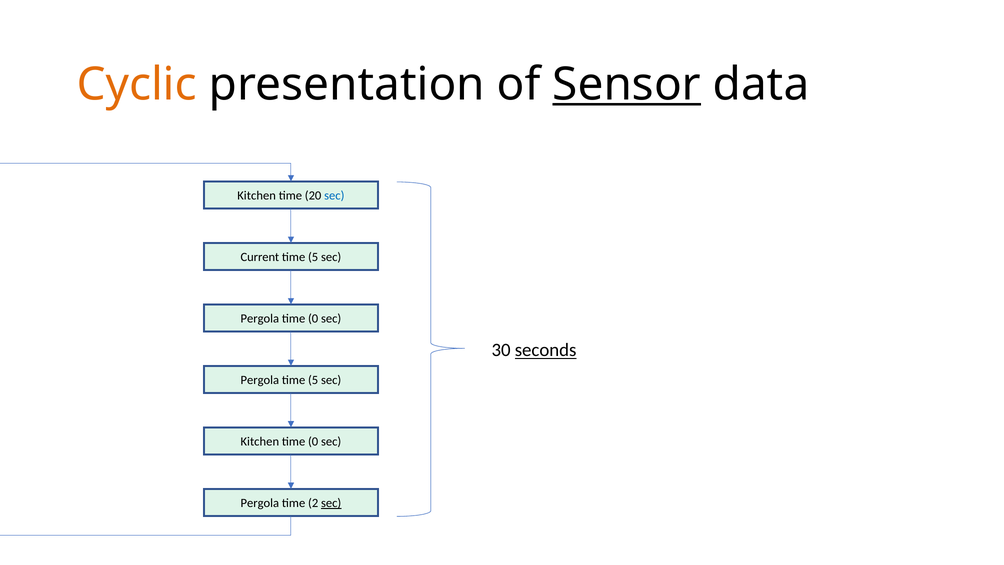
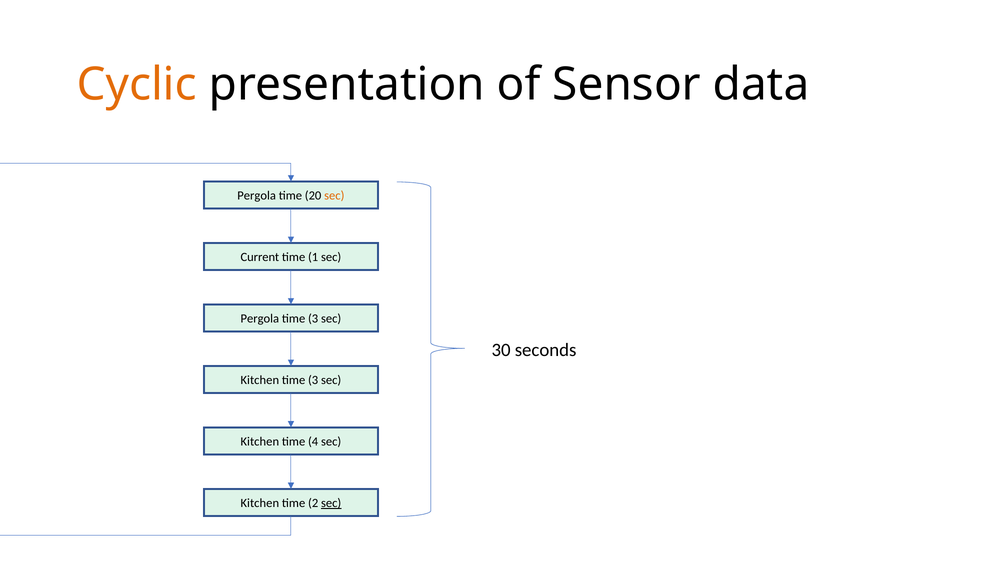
Sensor underline: present -> none (627, 84)
Kitchen: Kitchen -> Pergola (257, 196)
sec colour: blue -> orange (334, 196)
Current time 5: 5 -> 1 (313, 257)
0: 0 -> 3 (313, 319)
seconds underline: present -> none (546, 350)
Pergola: Pergola -> Kitchen (260, 380)
5: 5 -> 3 (313, 380)
0: 0 -> 4 (313, 442)
Pergola: Pergola -> Kitchen (260, 503)
